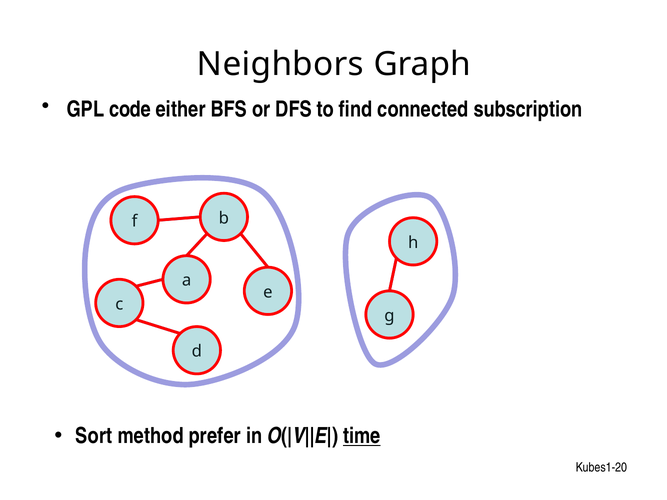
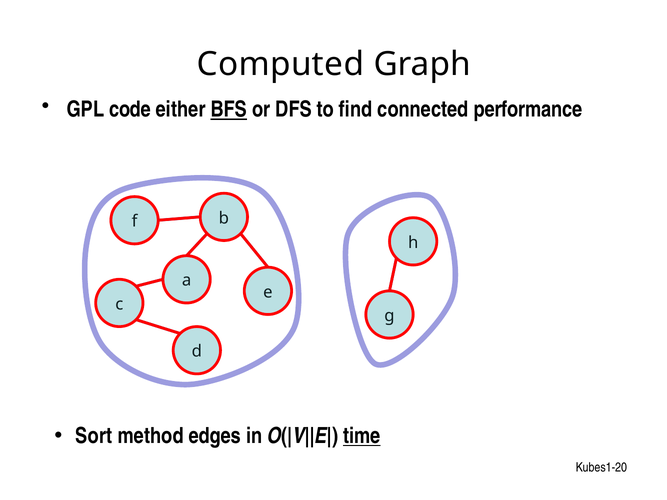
Neighbors: Neighbors -> Computed (280, 64)
BFS underline: none -> present (229, 110)
subscription: subscription -> performance (528, 110)
prefer: prefer -> edges (215, 436)
